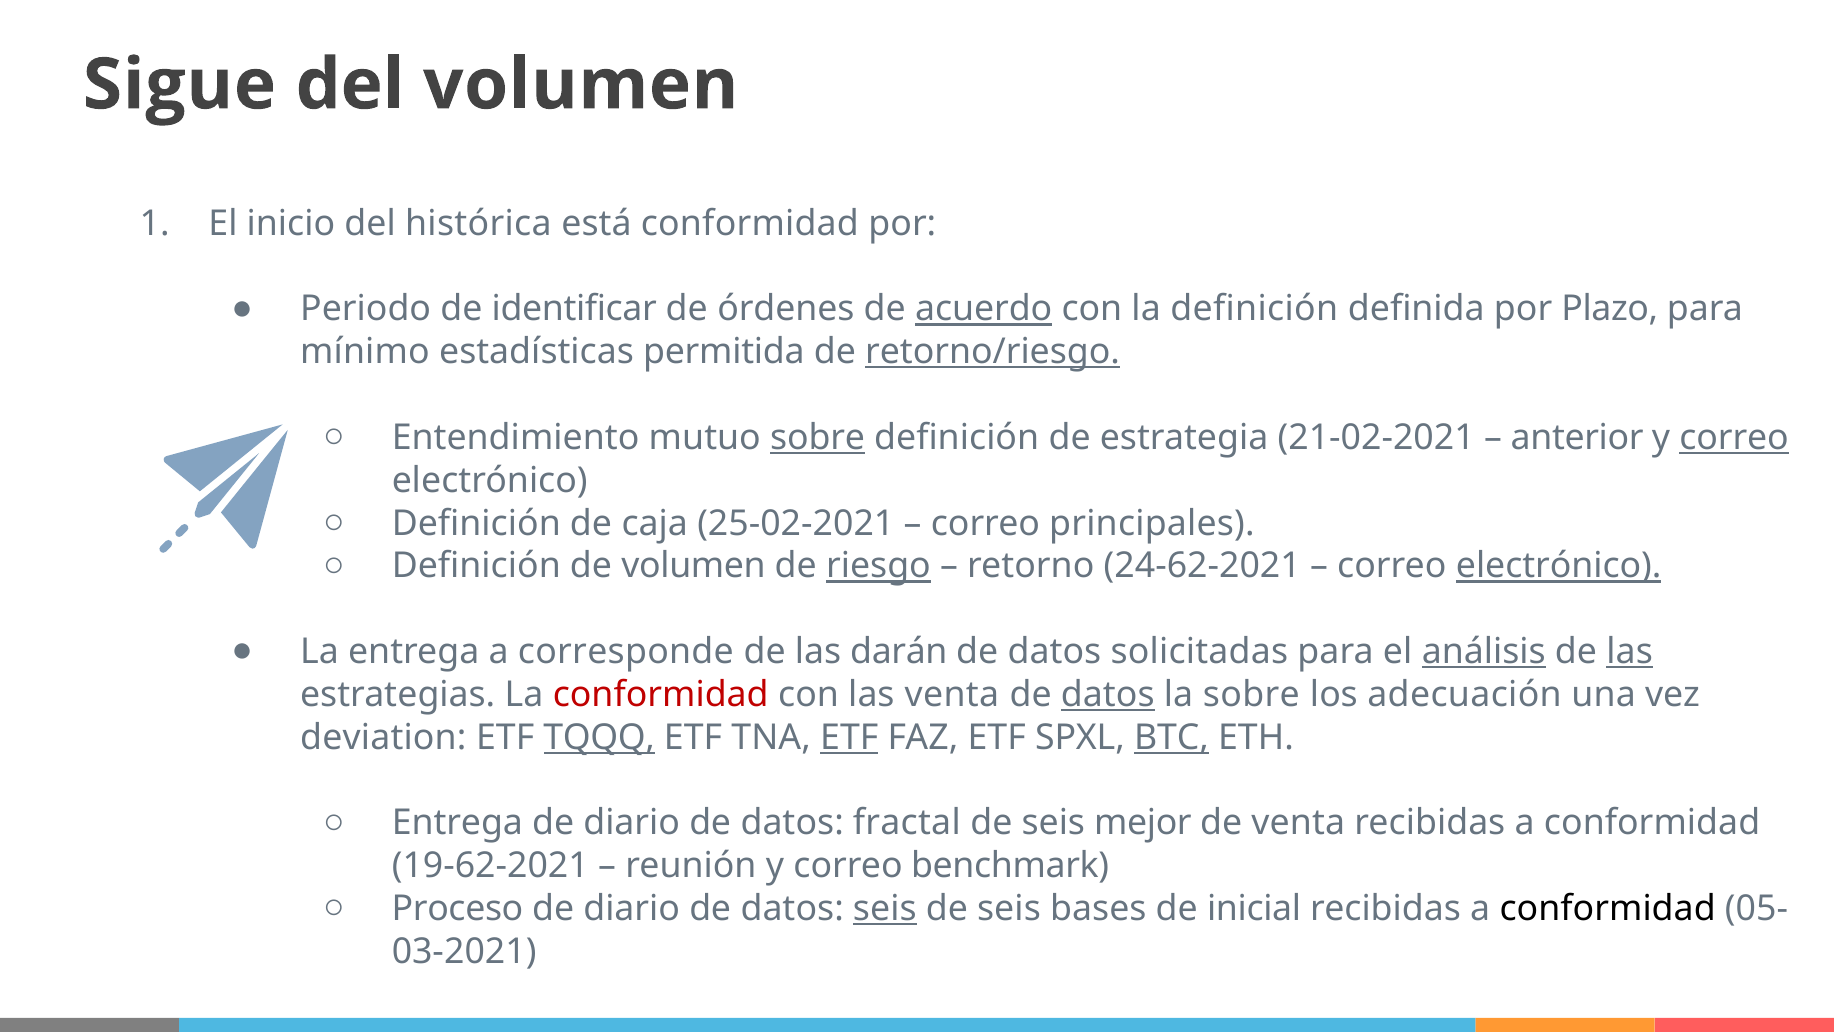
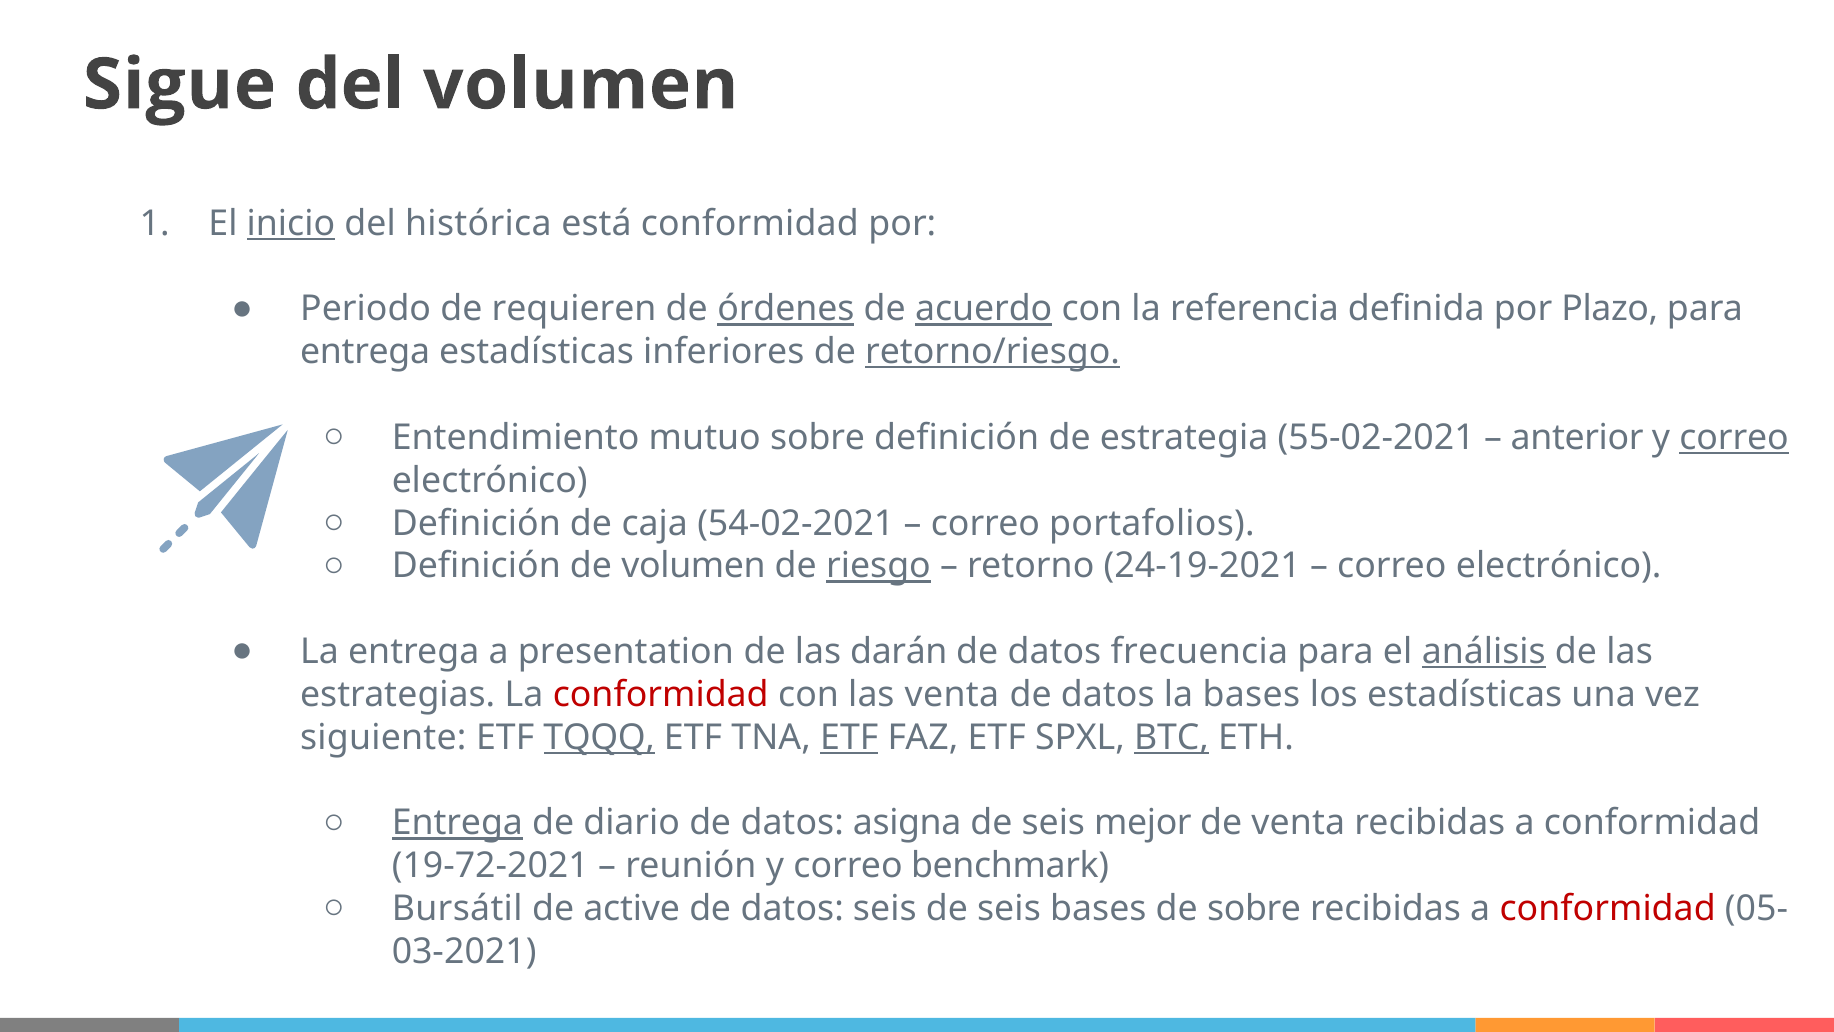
inicio underline: none -> present (291, 223)
identificar: identificar -> requieren (574, 309)
órdenes underline: none -> present (786, 309)
la definición: definición -> referencia (1255, 309)
mínimo: mínimo -> entrega (365, 352)
permitida: permitida -> inferiores (724, 352)
sobre underline: present -> none (818, 437)
21-02-2021: 21-02-2021 -> 55-02-2021 (1376, 437)
25-02-2021: 25-02-2021 -> 54-02-2021 (796, 523)
principales: principales -> portafolios (1152, 523)
24-62-2021: 24-62-2021 -> 24-19-2021 (1202, 566)
electrónico underline: present -> none (1559, 566)
corresponde: corresponde -> presentation (626, 652)
solicitadas: solicitadas -> frecuencia (1199, 652)
las underline: present -> none (1630, 652)
datos underline: present -> none (1108, 694)
la sobre: sobre -> bases (1251, 694)
los adecuación: adecuación -> estadísticas (1465, 694)
deviation: deviation -> siguiente (383, 737)
Entrega underline: none -> present (457, 823)
fractal: fractal -> asigna (907, 823)
19-62-2021: 19-62-2021 -> 19-72-2021 (490, 866)
Proceso: Proceso -> Bursátil (457, 908)
diario: diario -> active (632, 908)
seis underline: present -> none (885, 908)
de inicial: inicial -> sobre (1254, 908)
conformidad colour: black -> red (1608, 908)
